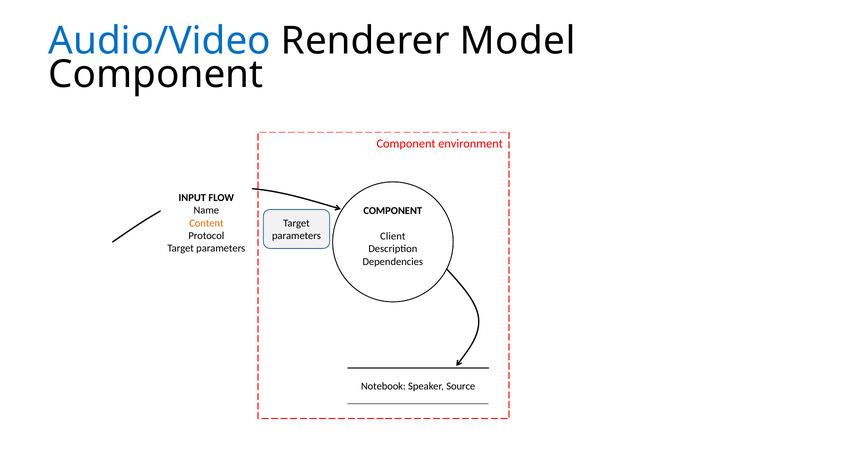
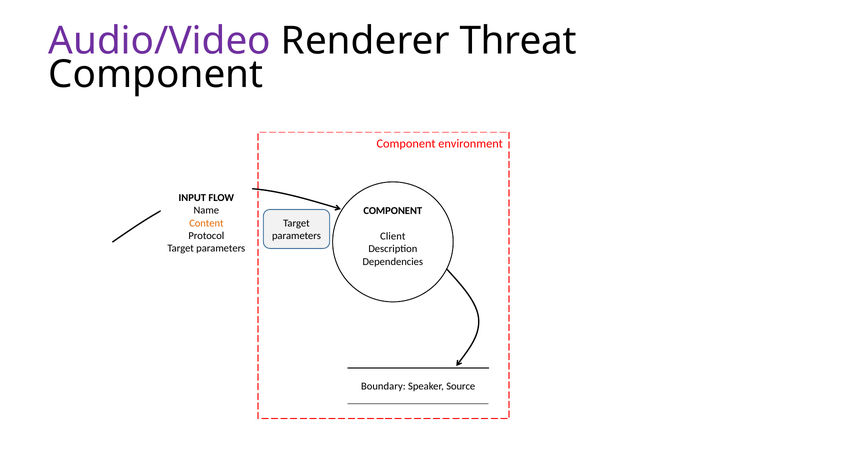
Audio/Video colour: blue -> purple (160, 41)
Model: Model -> Threat (518, 41)
Notebook: Notebook -> Boundary (383, 387)
